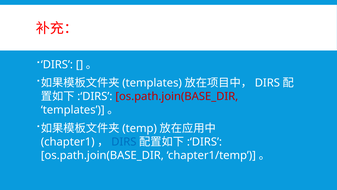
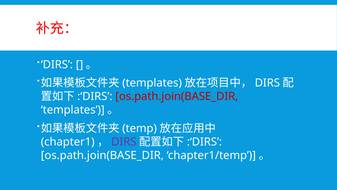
DIRS colour: blue -> purple (124, 142)
